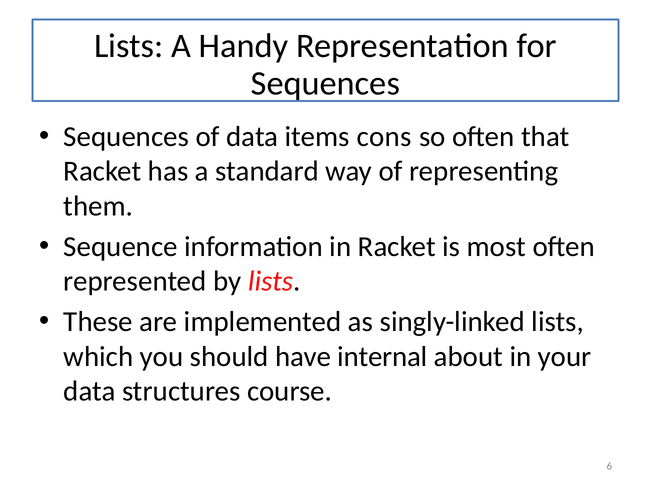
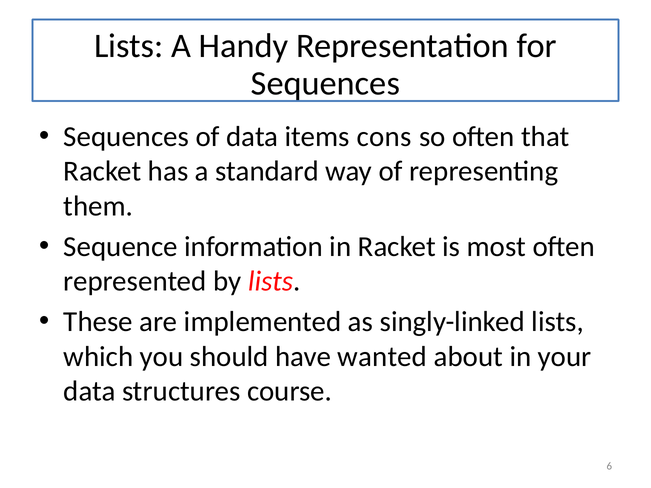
internal: internal -> wanted (382, 357)
